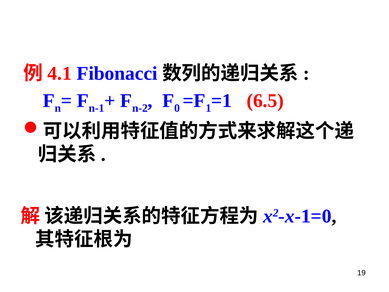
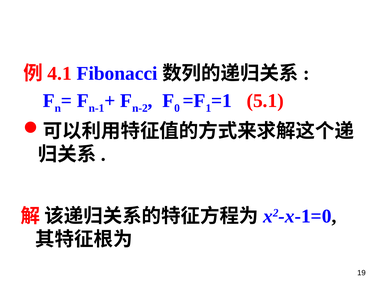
6.5: 6.5 -> 5.1 (265, 101)
